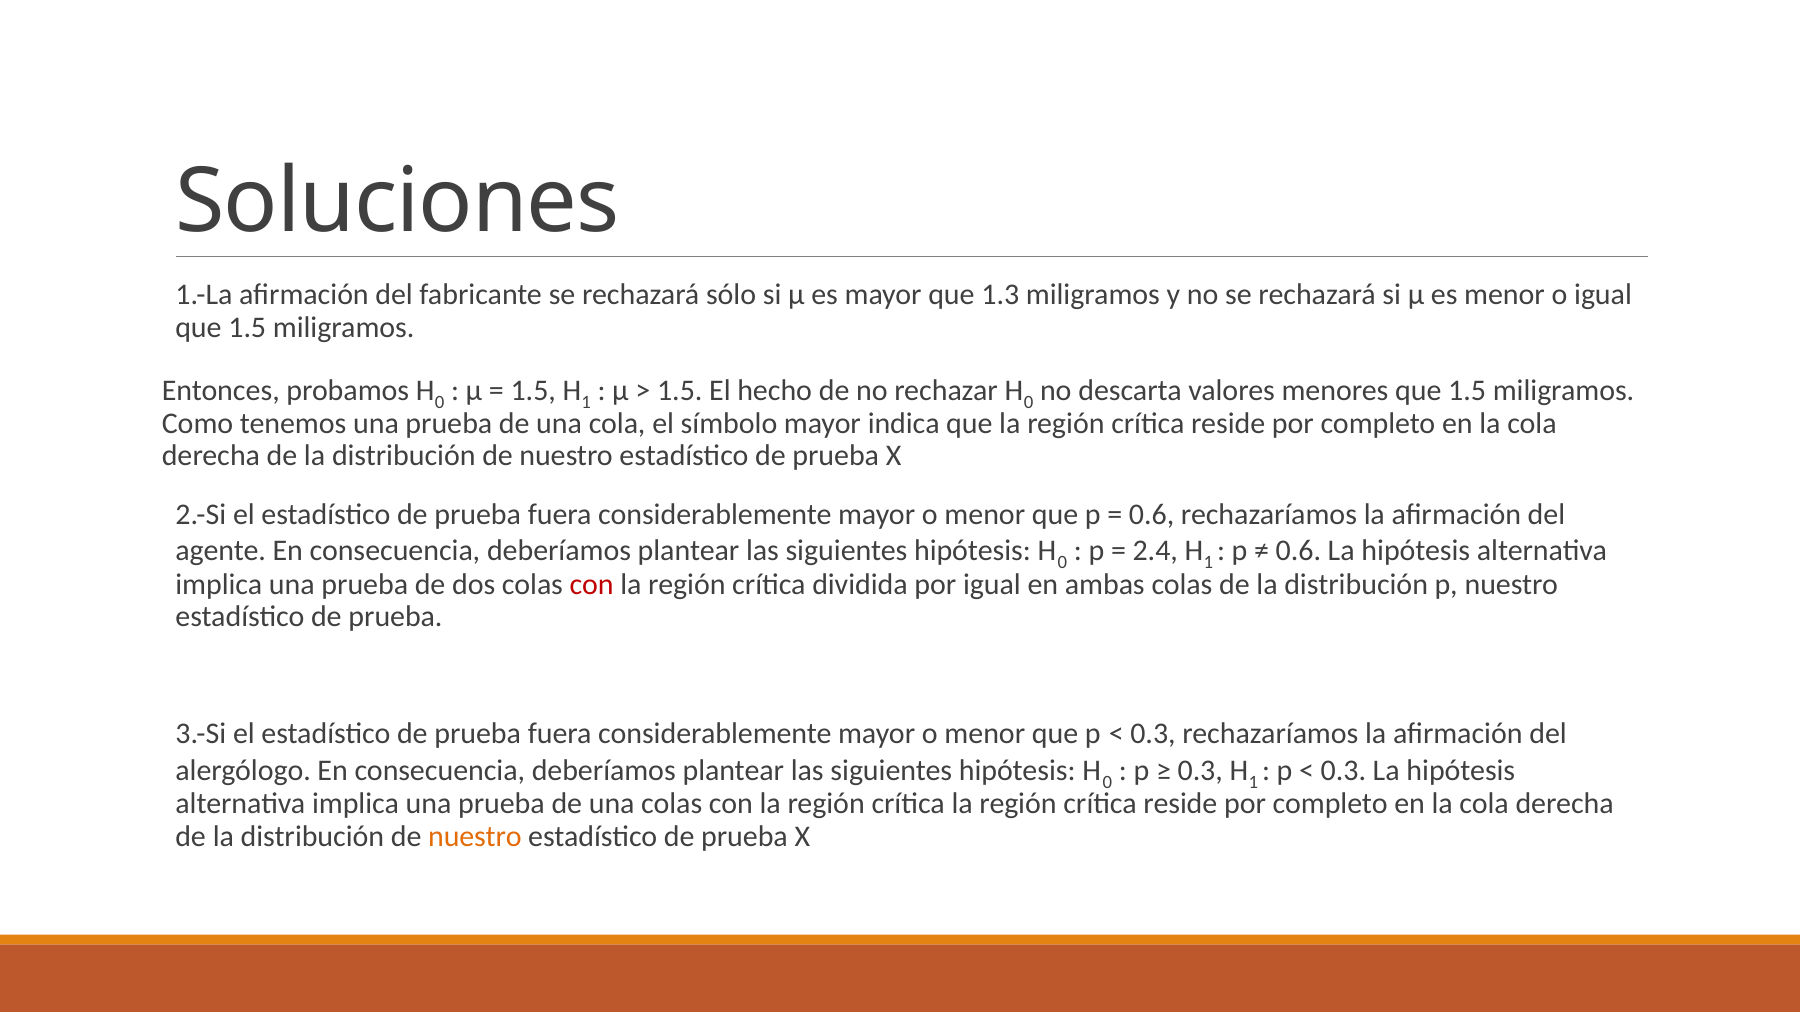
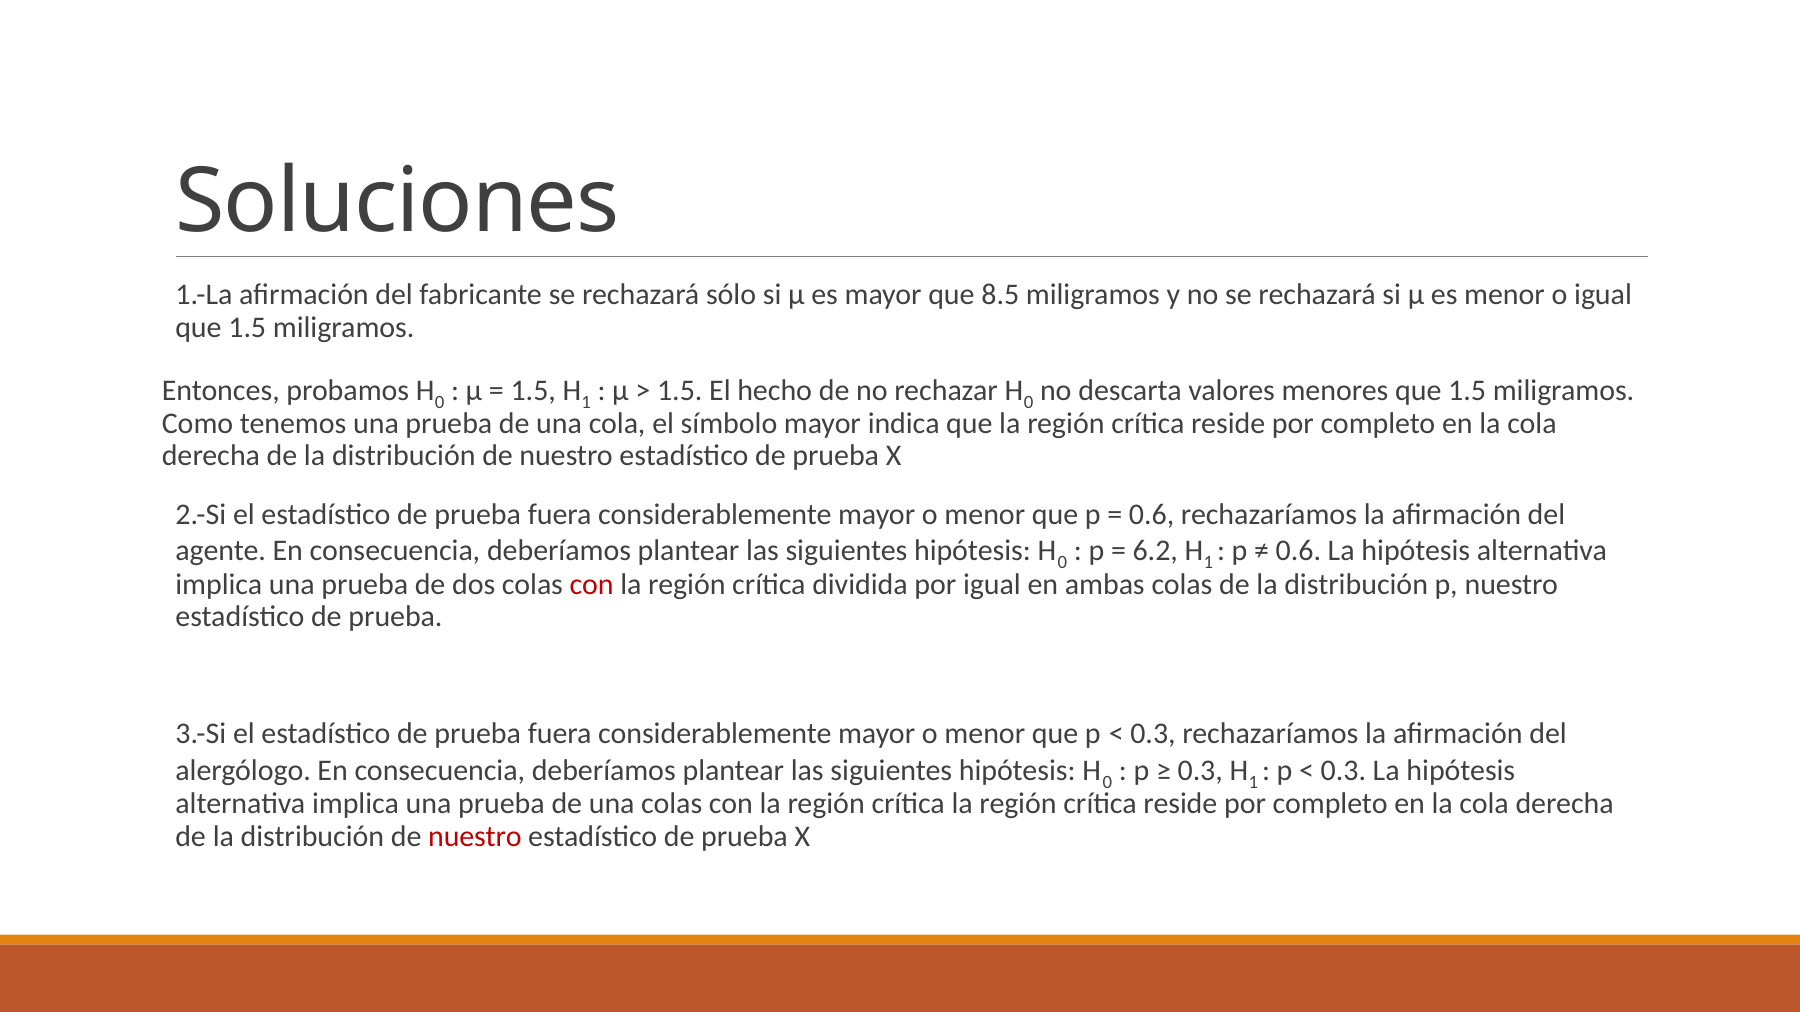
1.3: 1.3 -> 8.5 (1000, 295)
2.4: 2.4 -> 6.2 (1155, 551)
nuestro colour: orange -> red (475, 837)
